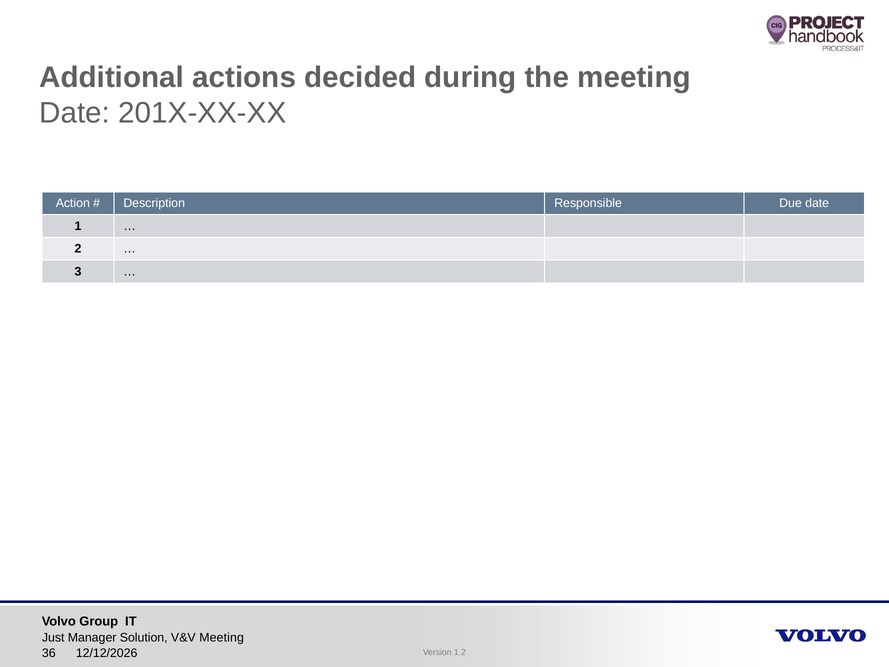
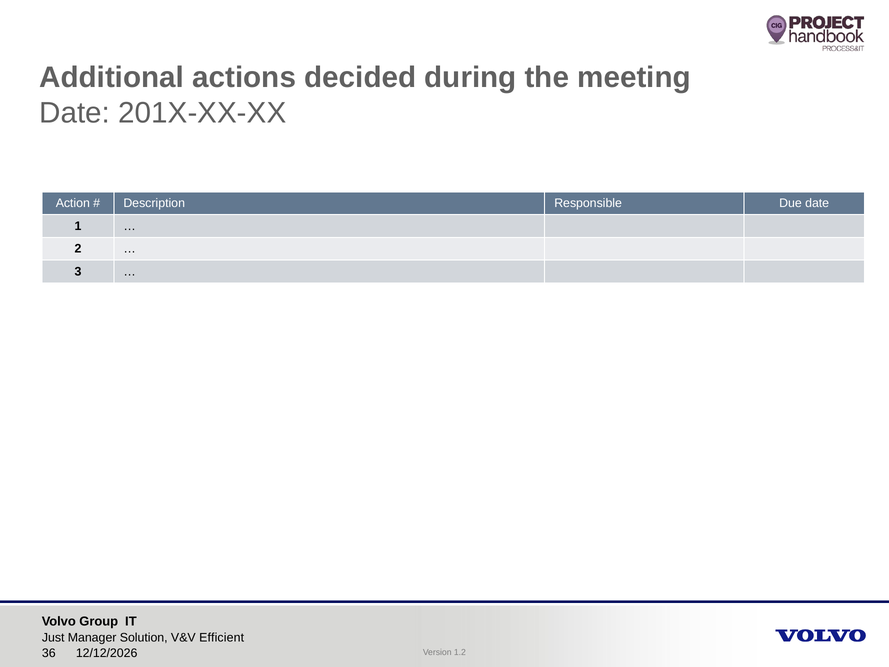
V&V Meeting: Meeting -> Efficient (222, 638)
